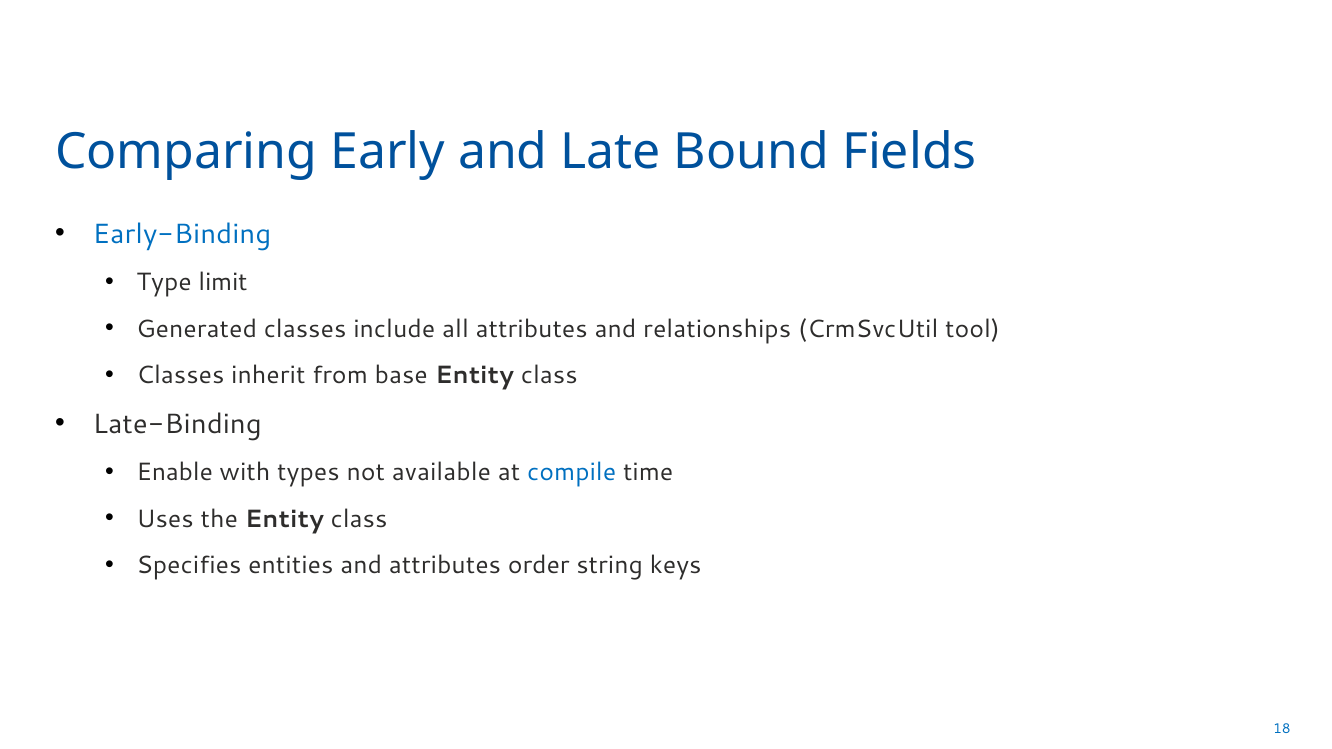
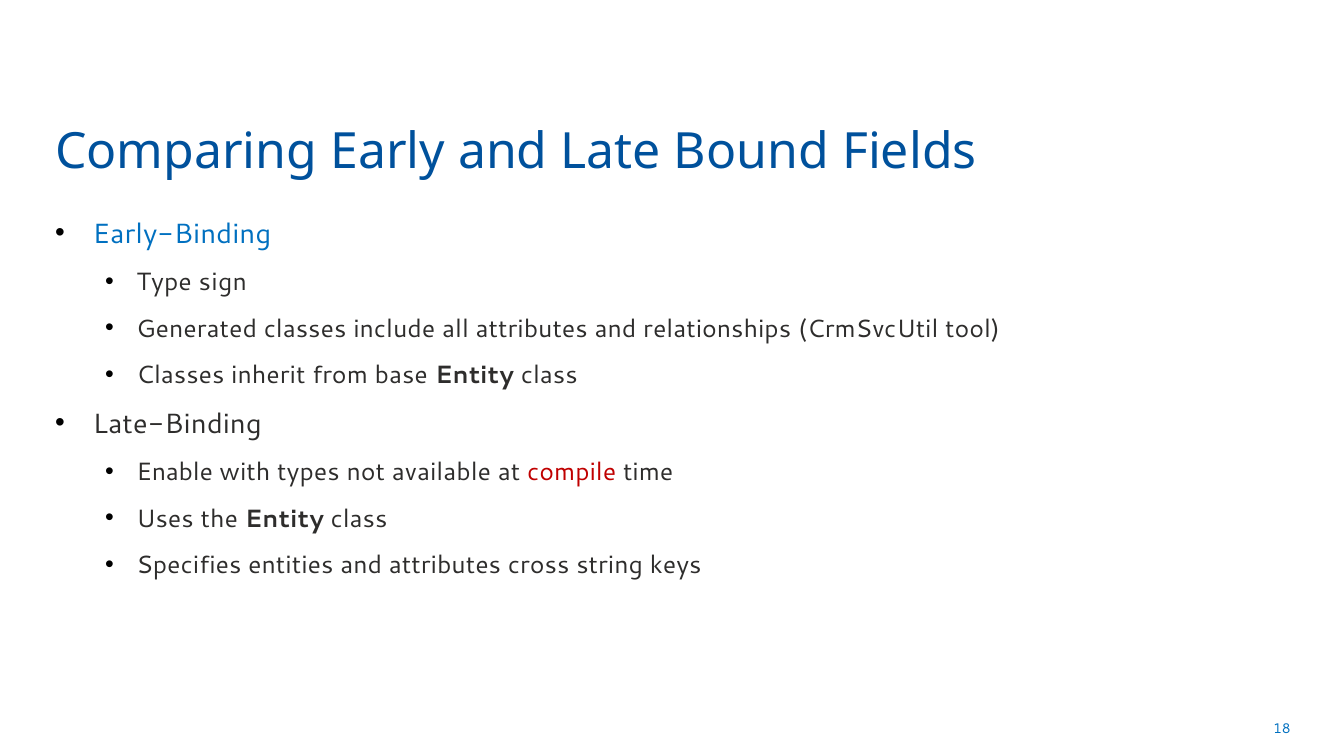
limit: limit -> sign (223, 283)
compile colour: blue -> red (572, 472)
order: order -> cross (539, 566)
